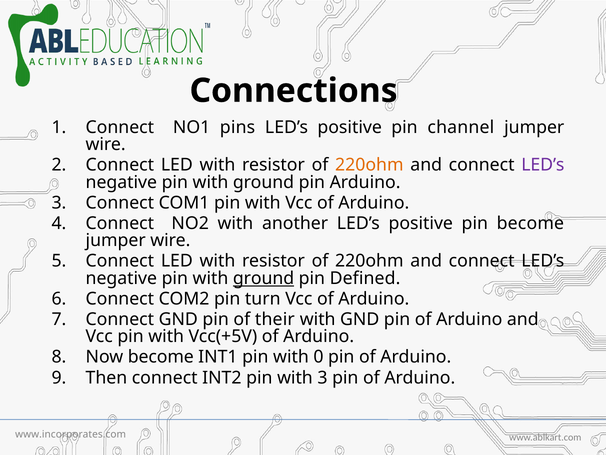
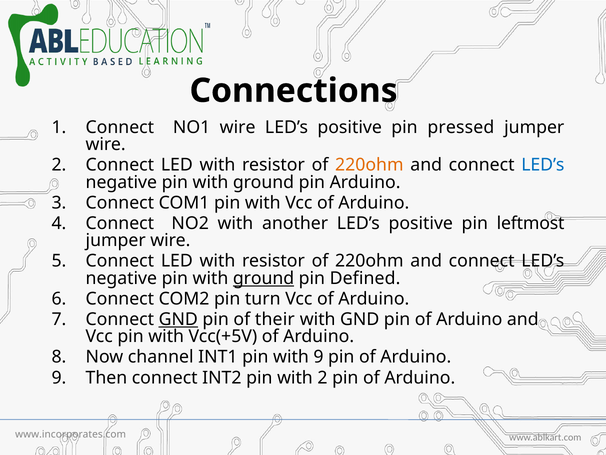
NO1 pins: pins -> wire (238, 127)
channel: channel -> pressed (461, 127)
LED’s colour: purple -> blue (543, 165)
pin become: become -> leftmost (531, 223)
GND underline: none -> present (178, 319)
Now become: become -> channel (161, 357)
with 0: 0 -> 9 (318, 357)
with 3: 3 -> 2 (322, 377)
